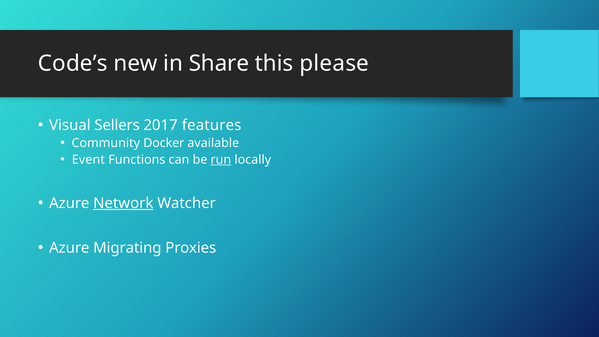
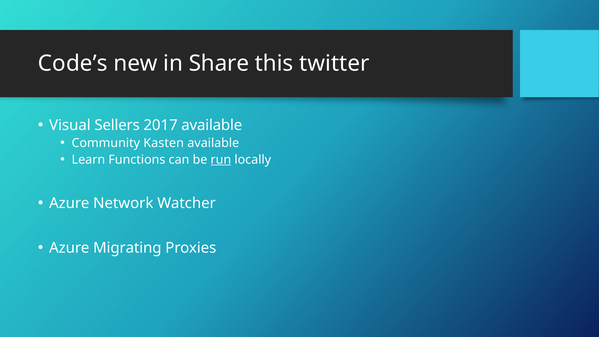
please: please -> twitter (334, 63)
2017 features: features -> available (212, 125)
Docker: Docker -> Kasten (164, 143)
Event: Event -> Learn (88, 160)
Network underline: present -> none (123, 203)
